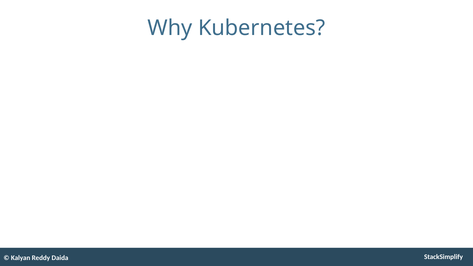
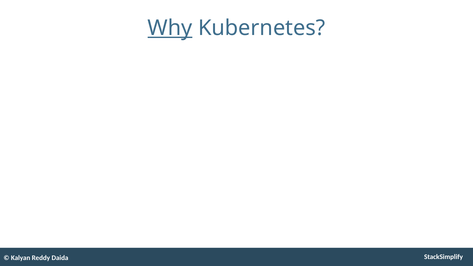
Why underline: none -> present (170, 28)
